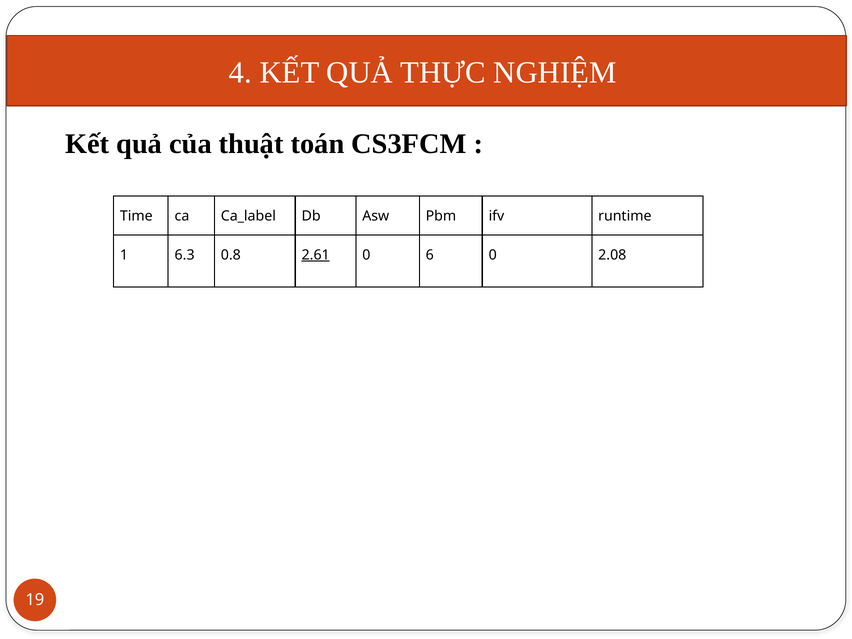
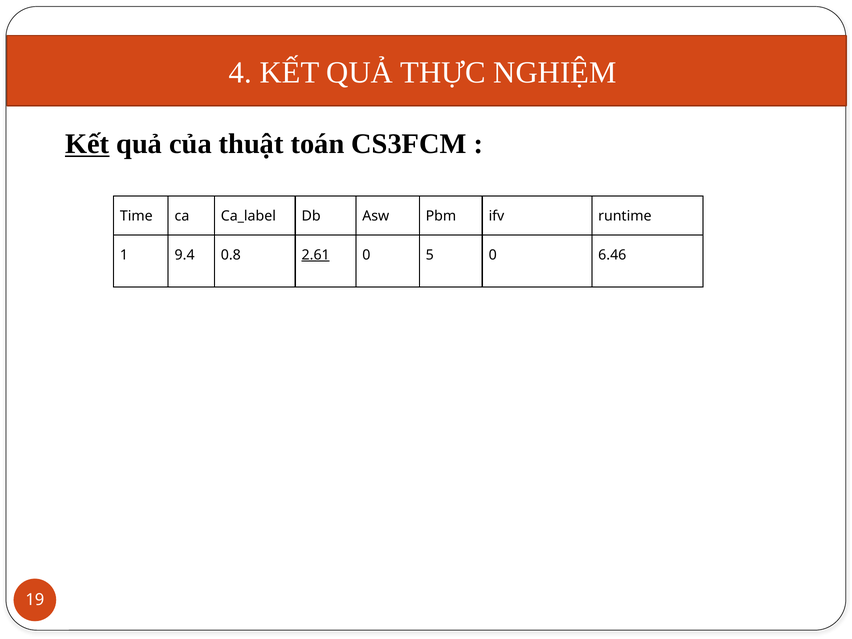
Kết underline: none -> present (87, 144)
6.3: 6.3 -> 9.4 (185, 255)
6: 6 -> 5 (430, 255)
2.08: 2.08 -> 6.46 (612, 255)
